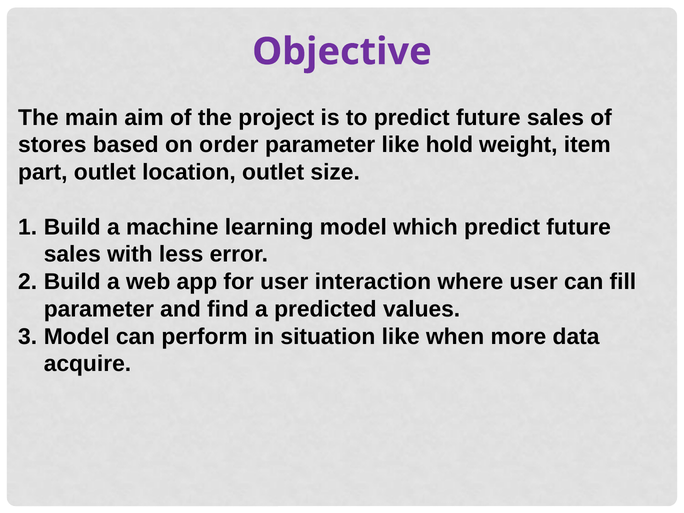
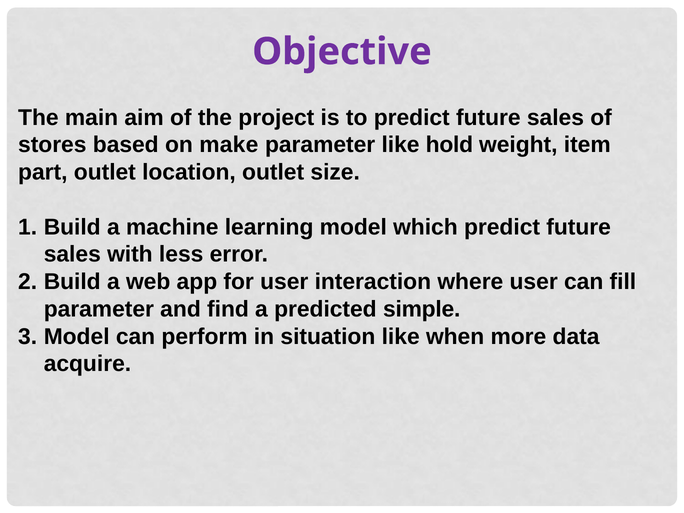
order: order -> make (229, 145)
values: values -> simple (422, 309)
